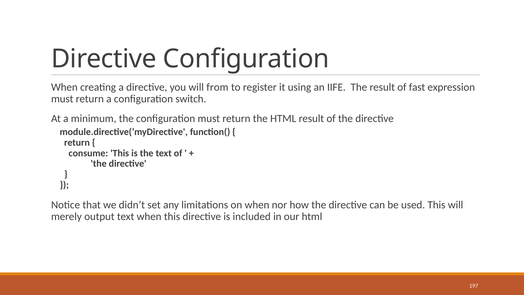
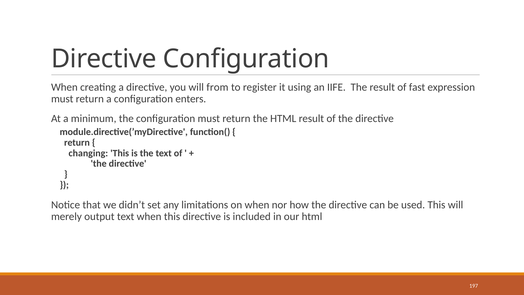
switch: switch -> enters (191, 99)
consume: consume -> changing (88, 153)
